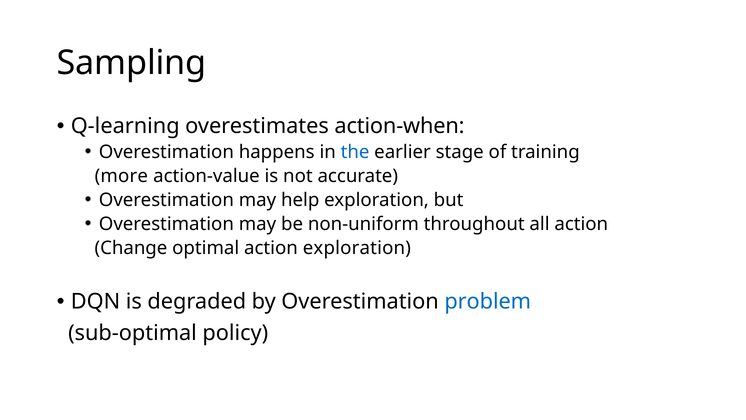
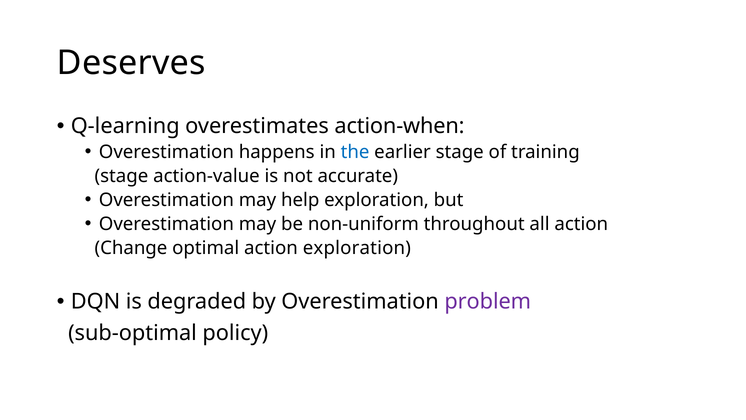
Sampling: Sampling -> Deserves (131, 63)
more: more -> stage (121, 176)
problem colour: blue -> purple (488, 301)
